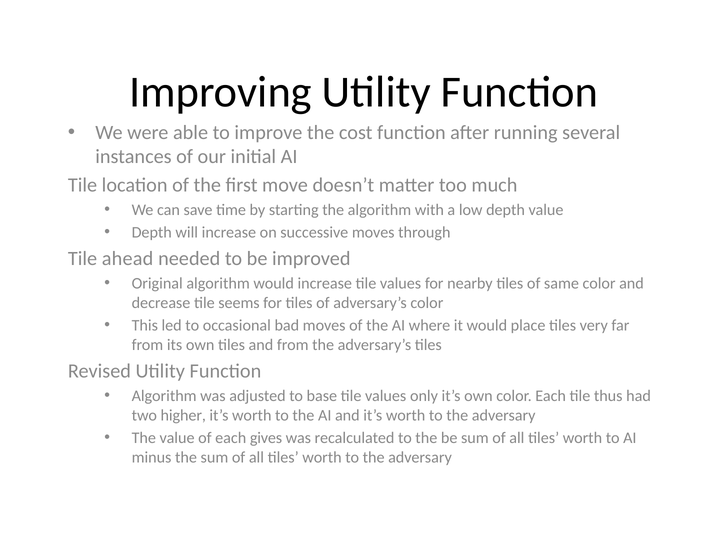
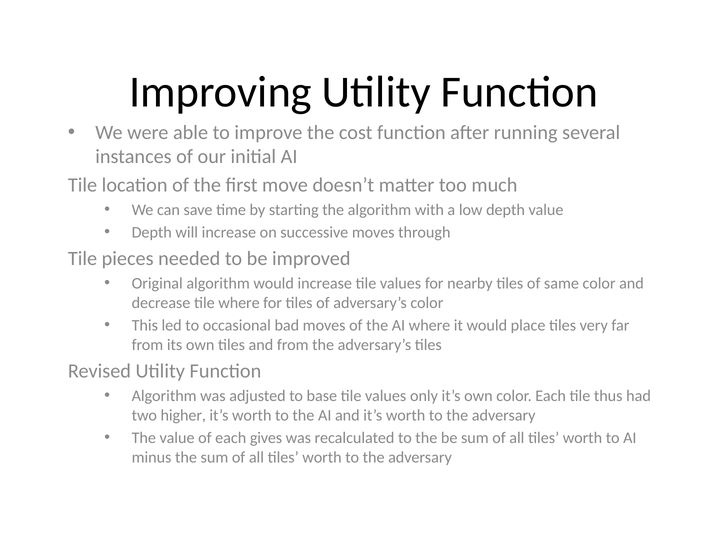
ahead: ahead -> pieces (128, 259)
tile seems: seems -> where (239, 303)
